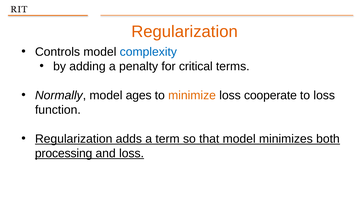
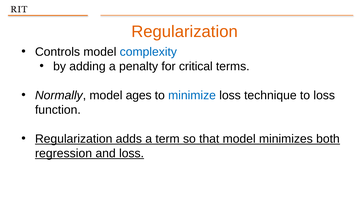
minimize colour: orange -> blue (192, 95)
cooperate: cooperate -> technique (270, 95)
processing: processing -> regression (64, 153)
